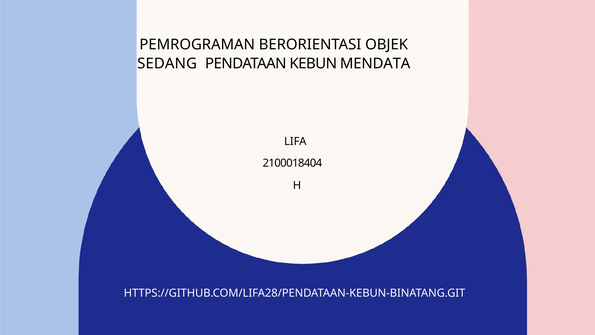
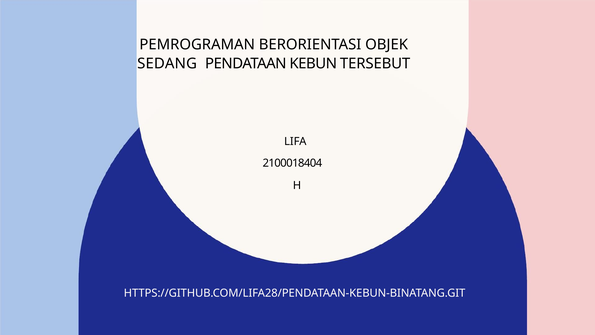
MENDATA: MENDATA -> TERSEBUT (375, 64)
